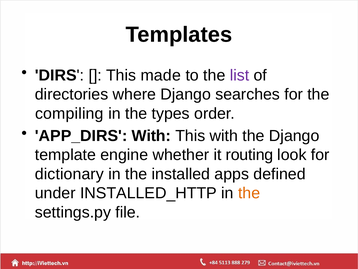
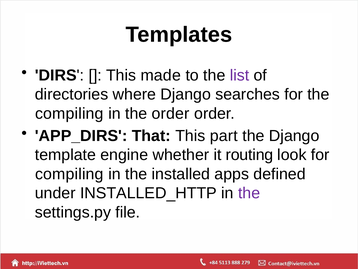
the types: types -> order (171, 113)
APP_DIRS With: With -> That (151, 136)
This with: with -> part (224, 136)
dictionary: dictionary -> compiling (69, 174)
the colour: orange -> purple (249, 193)
